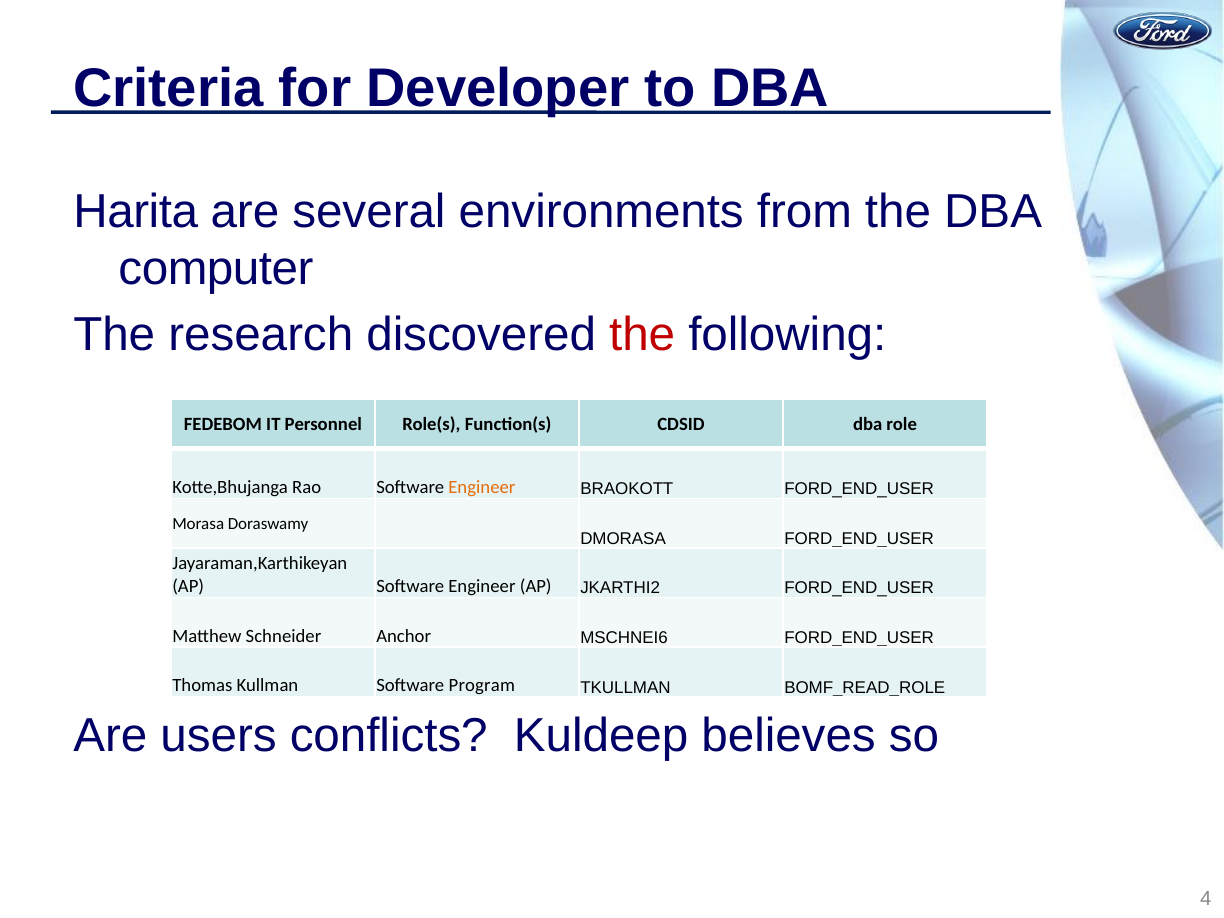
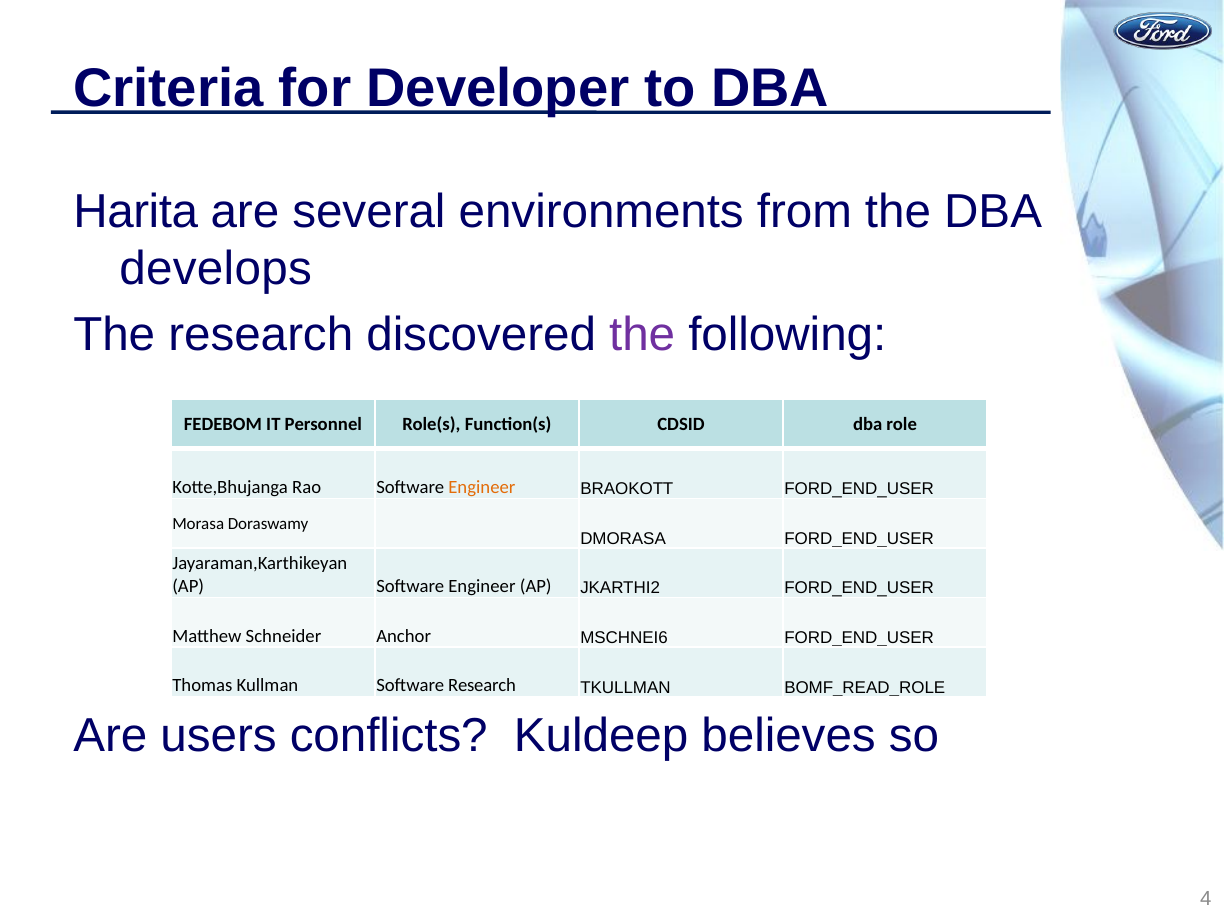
computer: computer -> develops (216, 269)
the colour: red -> purple (642, 335)
Software Program: Program -> Research (482, 685)
